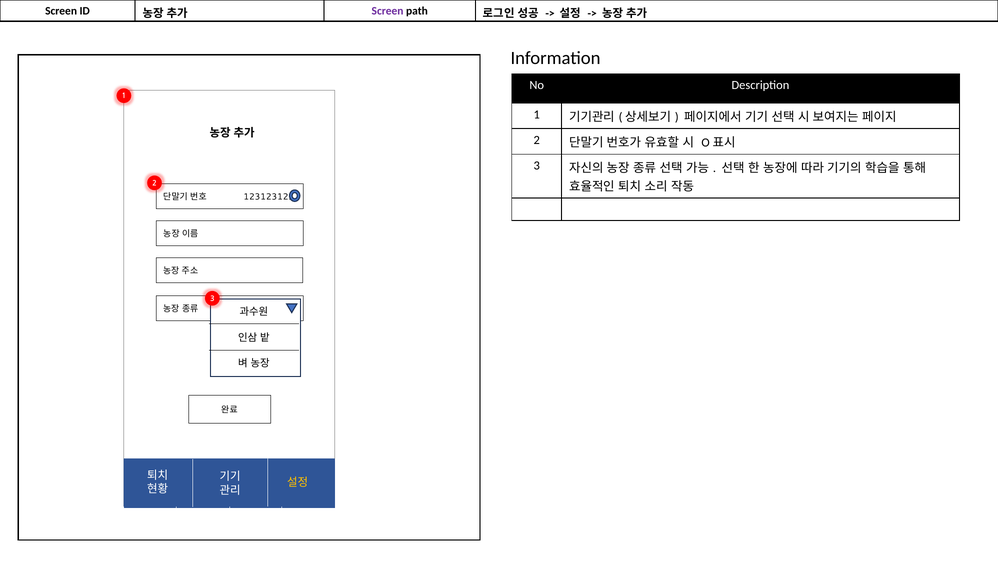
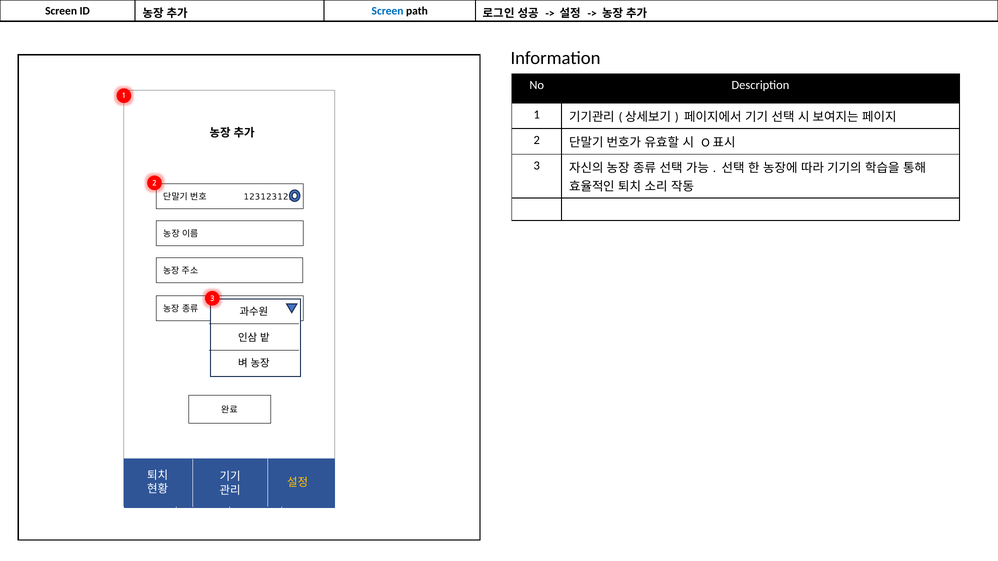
Screen colour: purple -> blue (388, 11)
